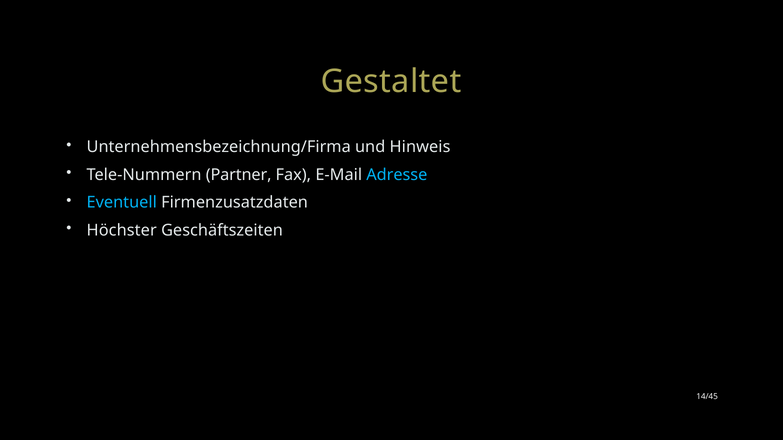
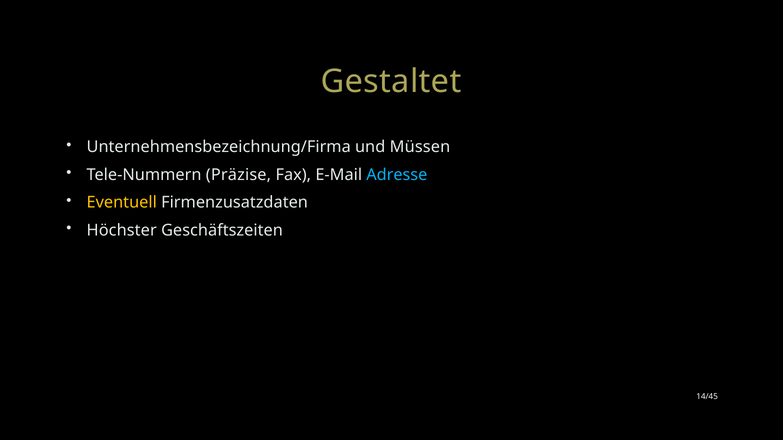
Hinweis: Hinweis -> Müssen (420, 147)
Partner: Partner -> Präzise (238, 175)
Eventuell colour: light blue -> yellow (122, 203)
